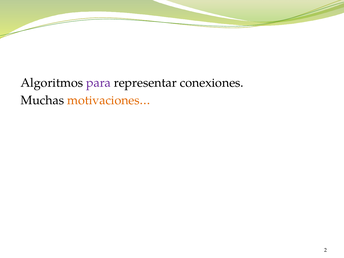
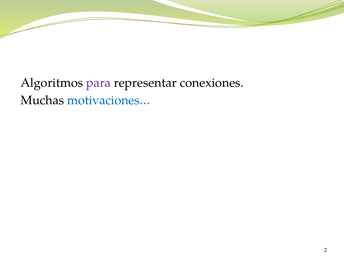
motivaciones… colour: orange -> blue (109, 100)
